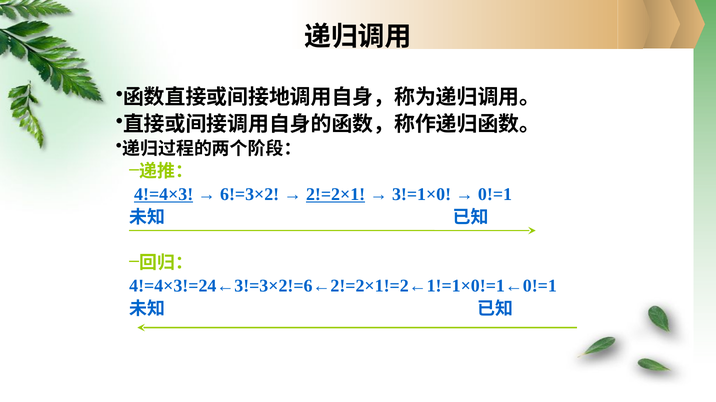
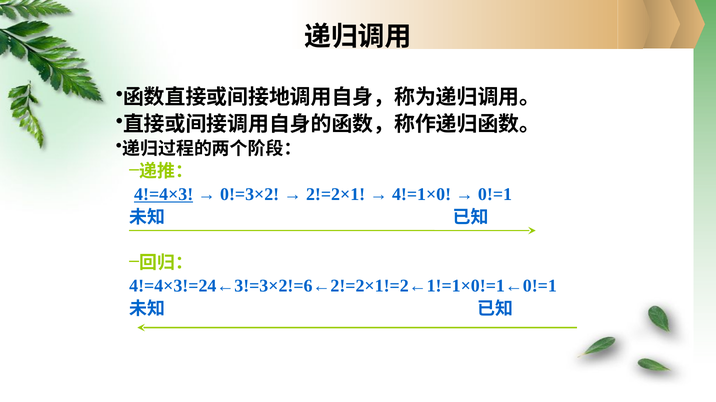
6!=3×2: 6!=3×2 -> 0!=3×2 (250, 195)
2!=2×1 underline: present -> none (336, 195)
3!=1×0: 3!=1×0 -> 4!=1×0 (422, 195)
